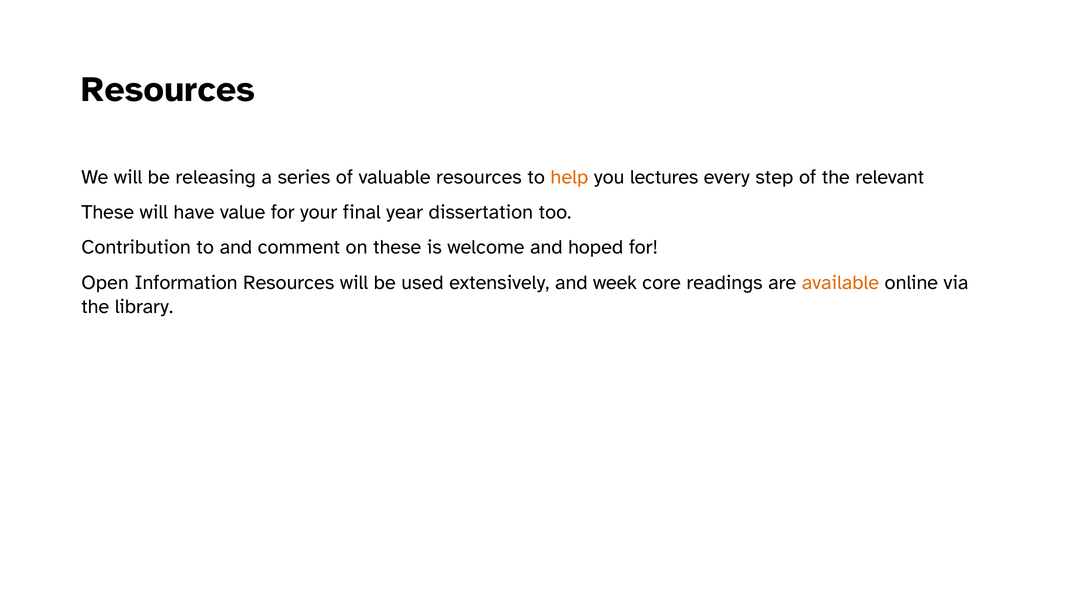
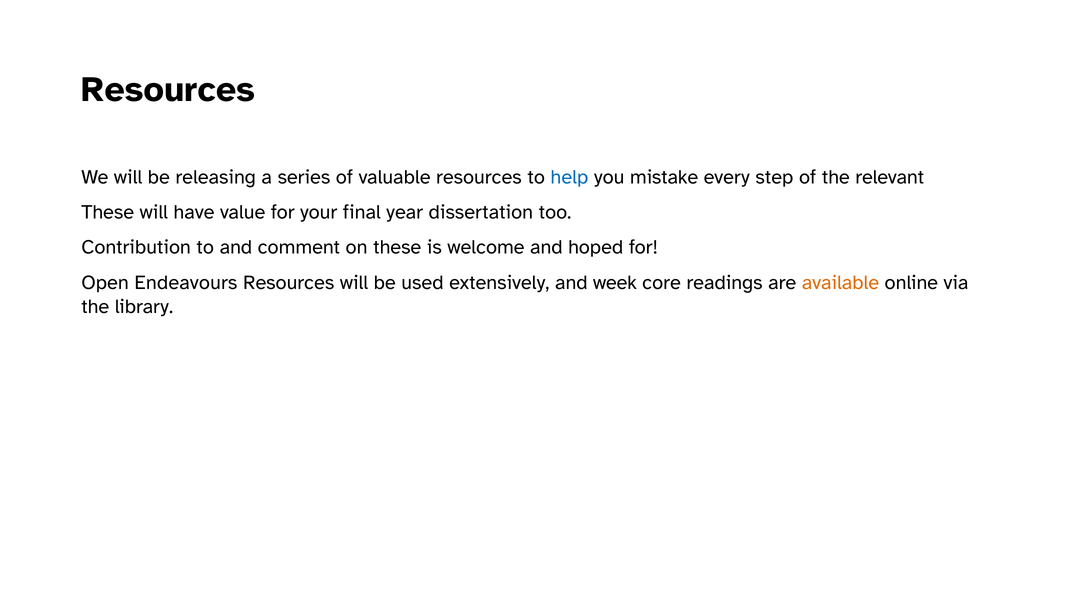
help colour: orange -> blue (569, 177)
lectures: lectures -> mistake (664, 177)
Information: Information -> Endeavours (186, 283)
